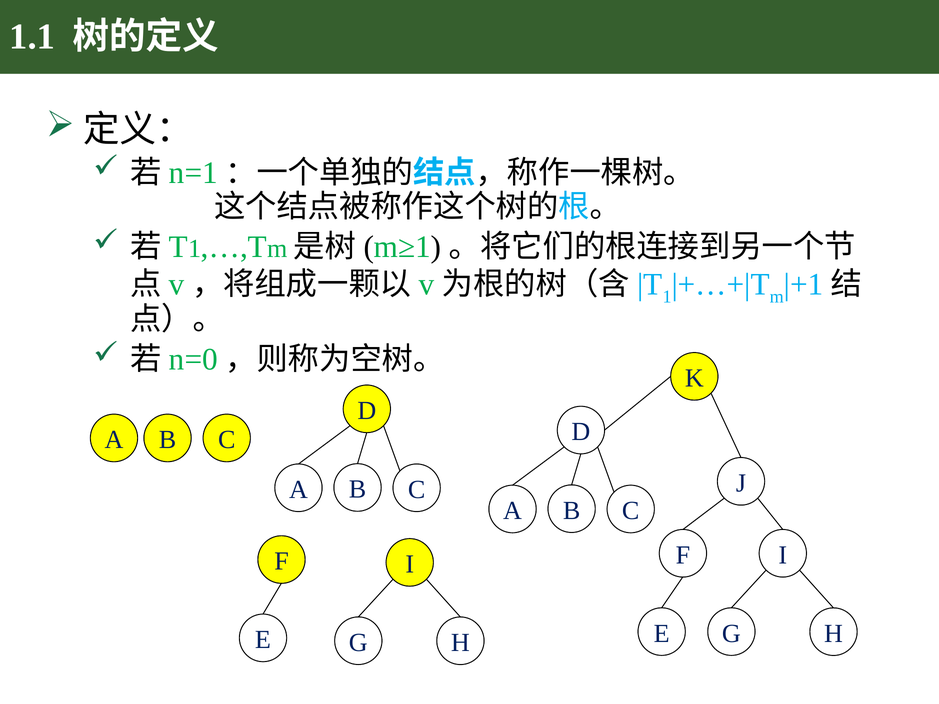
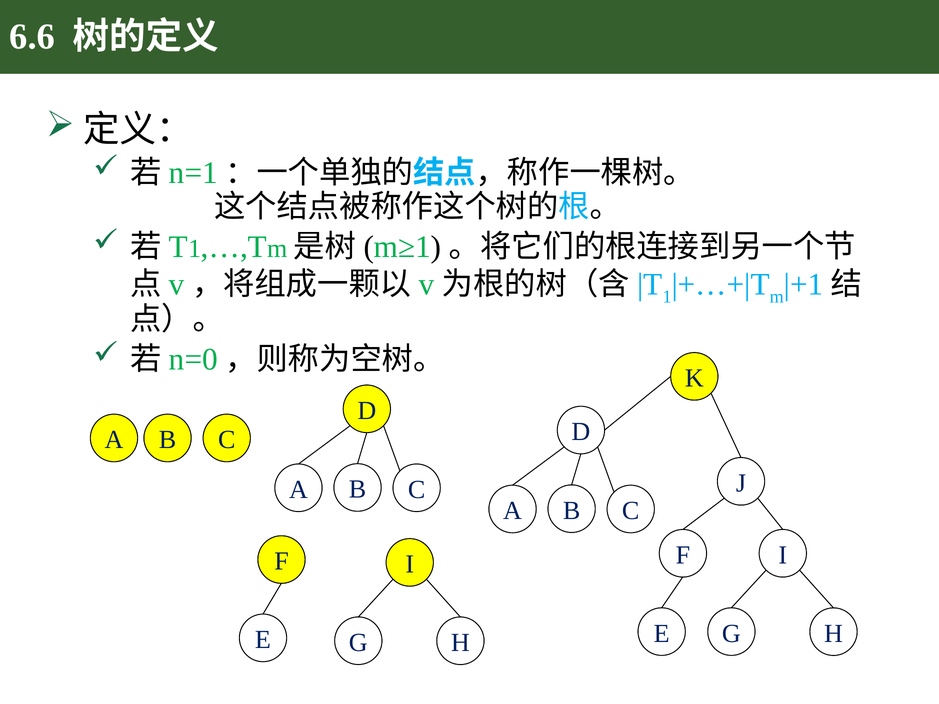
1.1: 1.1 -> 6.6 (32, 37)
